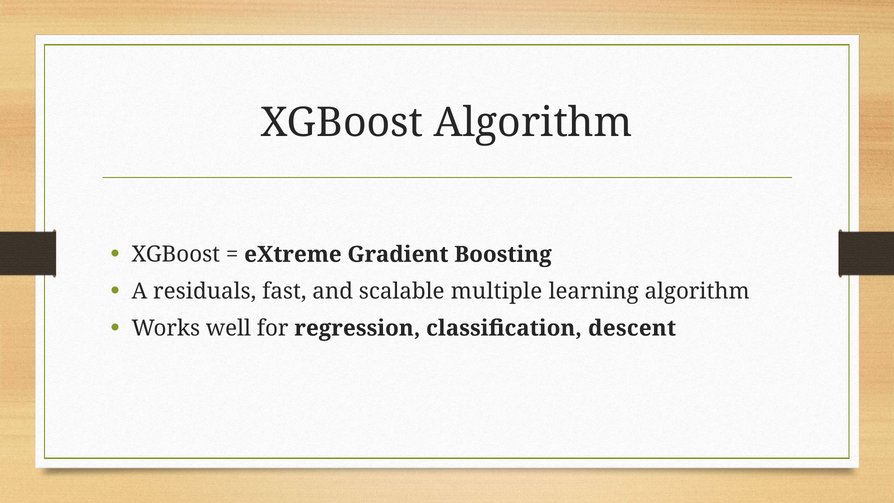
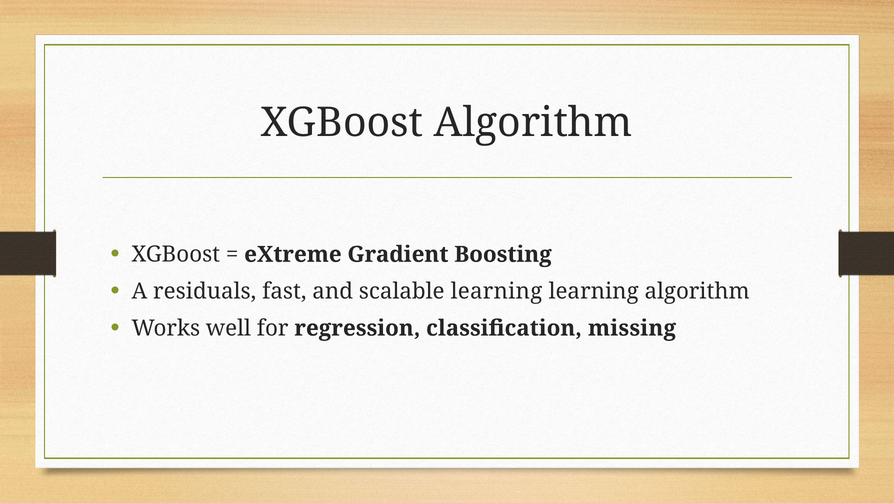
scalable multiple: multiple -> learning (496, 291)
descent: descent -> missing (632, 328)
